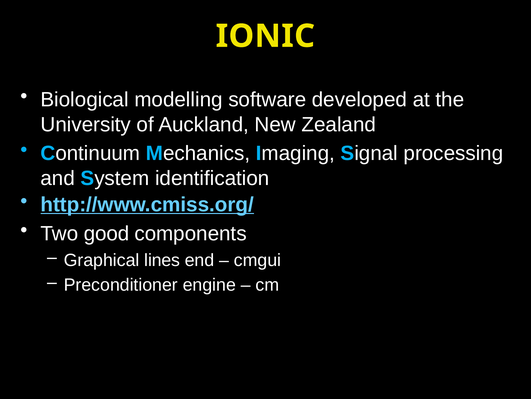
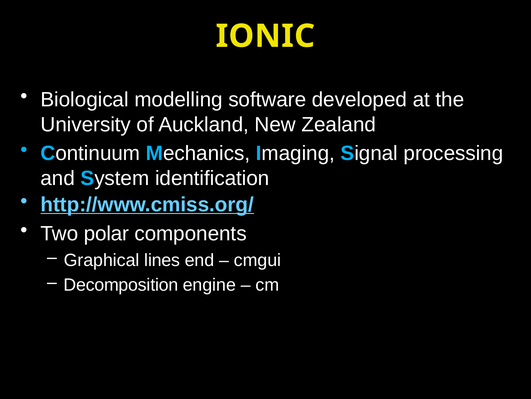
good: good -> polar (107, 233)
Preconditioner: Preconditioner -> Decomposition (121, 285)
